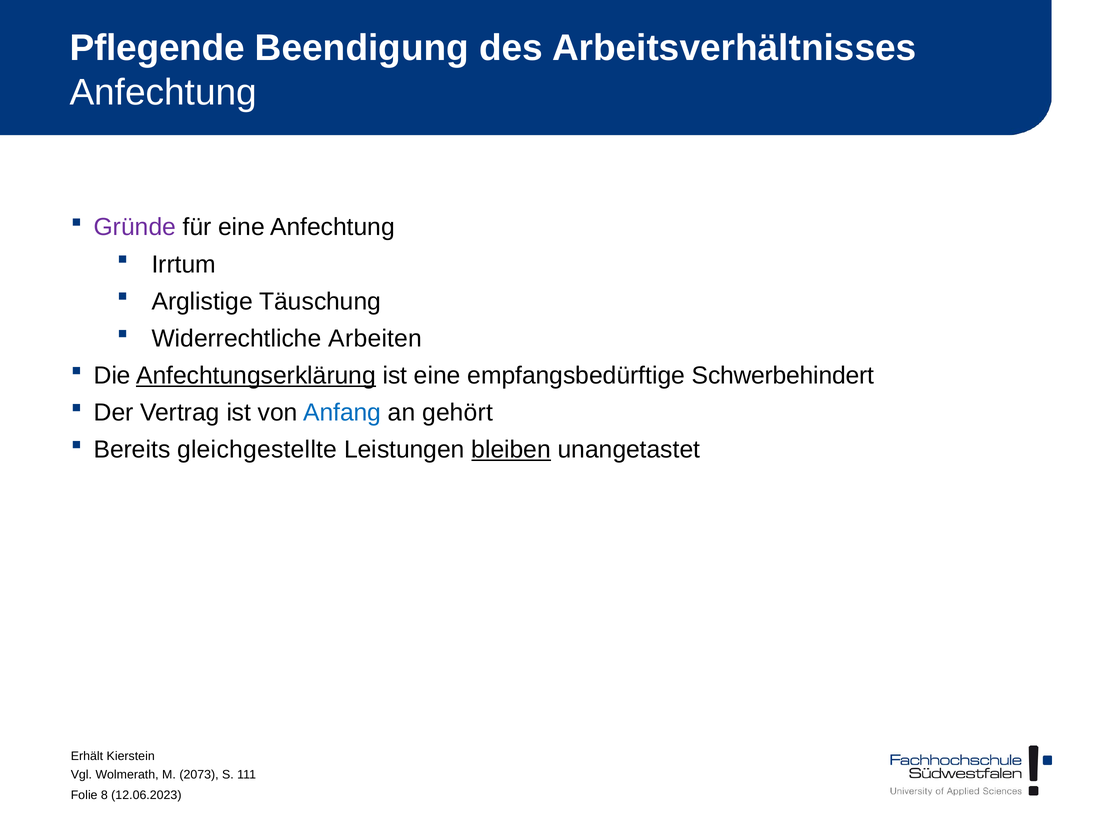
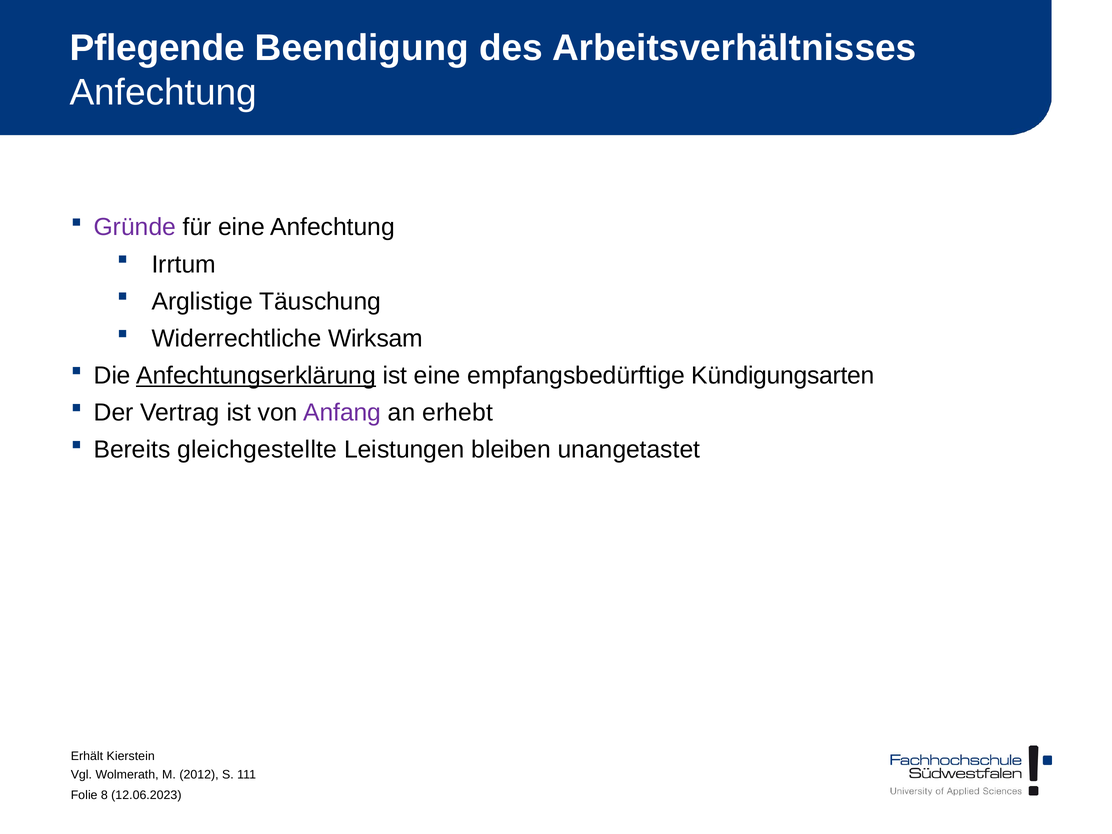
Arbeiten: Arbeiten -> Wirksam (375, 338)
Schwerbehindert: Schwerbehindert -> Kündigungsarten (783, 375)
Anfang colour: blue -> purple (342, 413)
gehört: gehört -> erhebt (458, 413)
bleiben underline: present -> none (511, 450)
2073: 2073 -> 2012 (199, 775)
